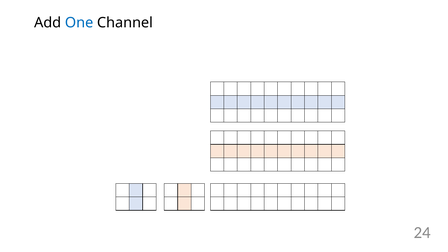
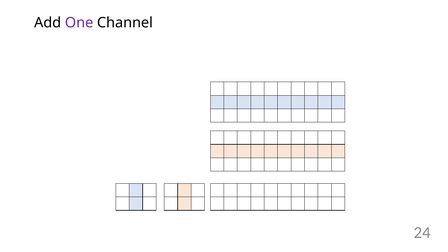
One colour: blue -> purple (79, 23)
